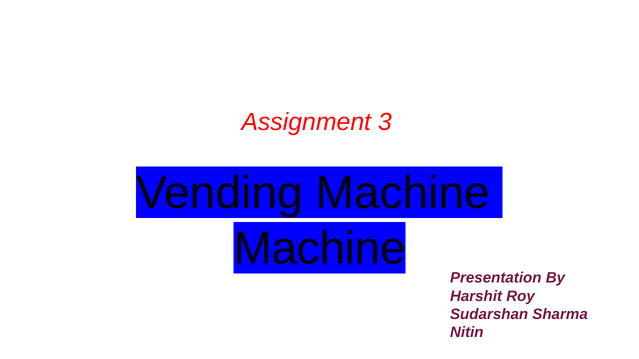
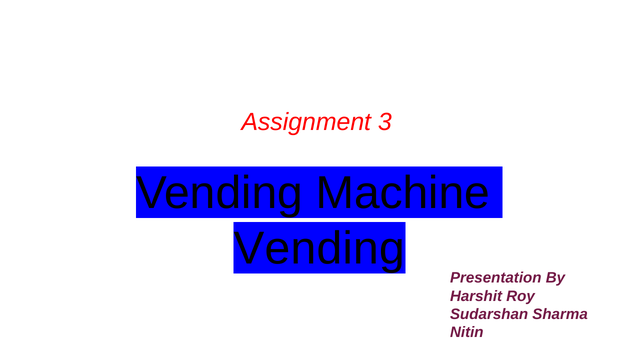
Machine: Machine -> Vending (319, 249)
